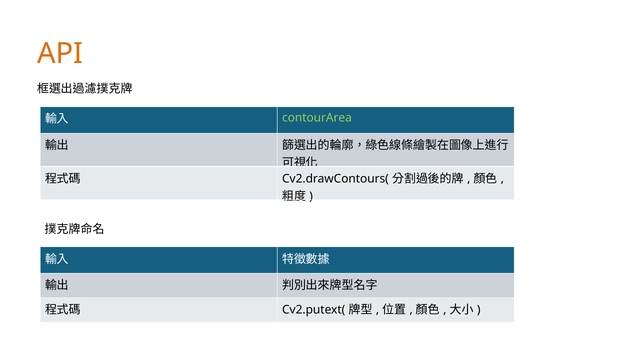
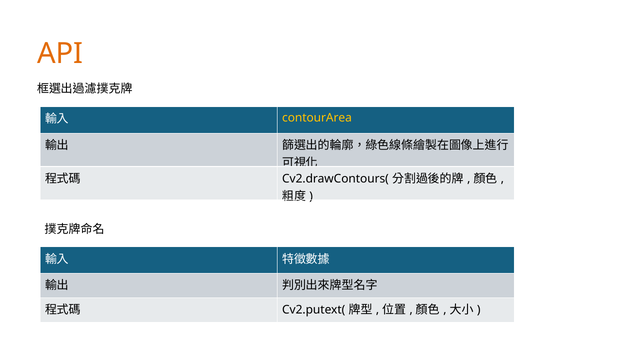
contourArea colour: light green -> yellow (317, 118)
